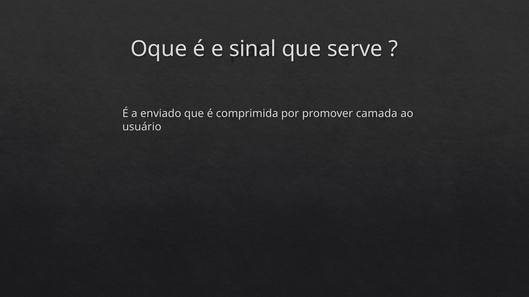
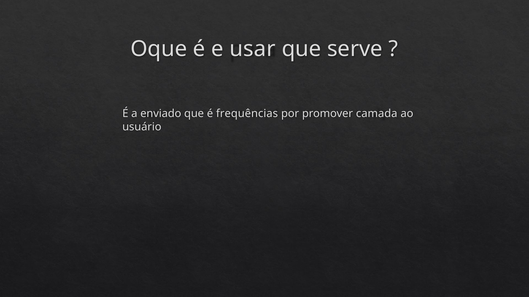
sinal: sinal -> usar (252, 49)
comprimida: comprimida -> frequências (247, 114)
